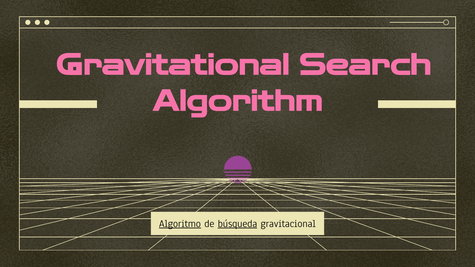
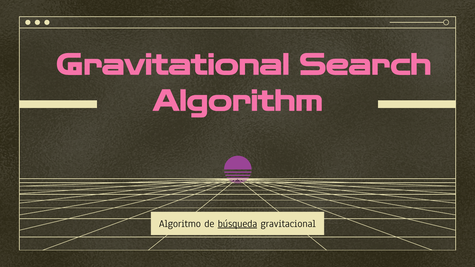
Algoritmo underline: present -> none (180, 224)
